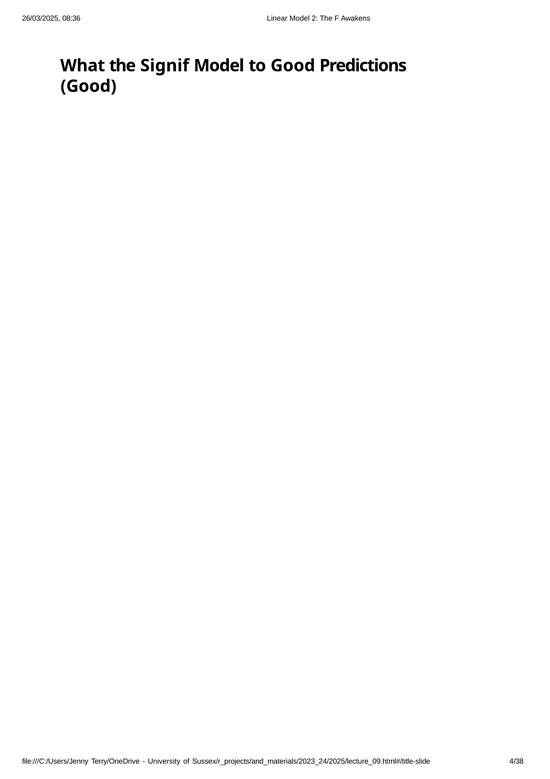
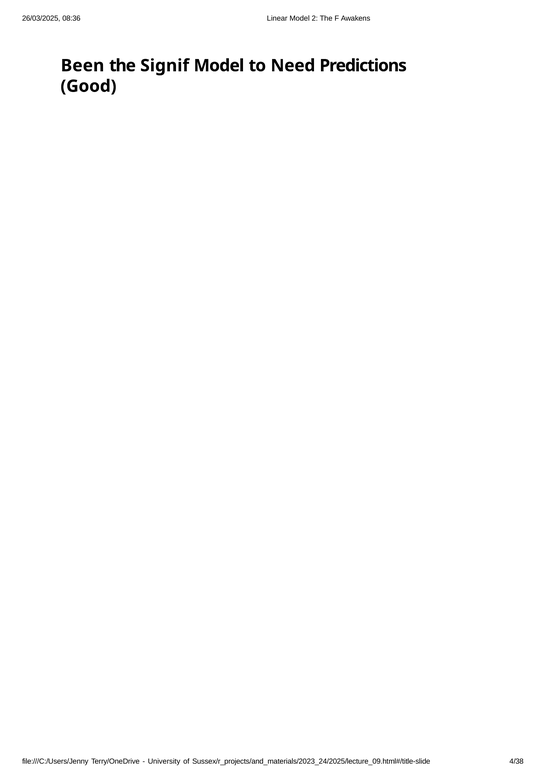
What: What -> Been (83, 66)
to Good: Good -> Need (293, 66)
